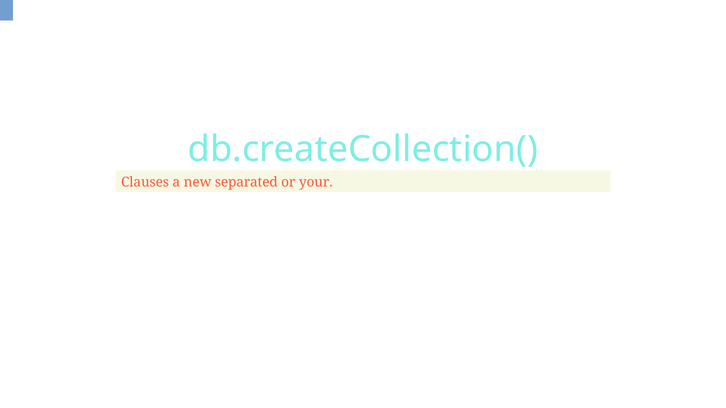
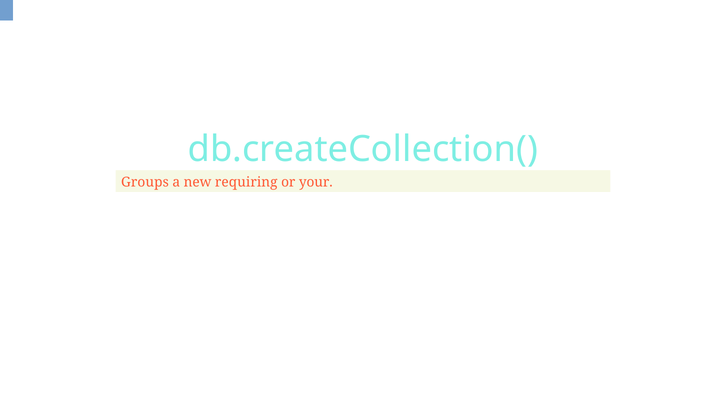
Clauses: Clauses -> Groups (145, 182)
separated: separated -> requiring (246, 182)
